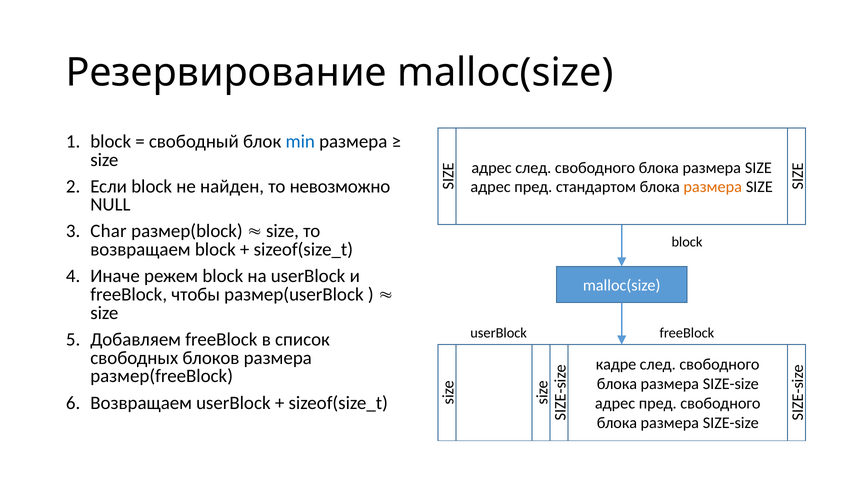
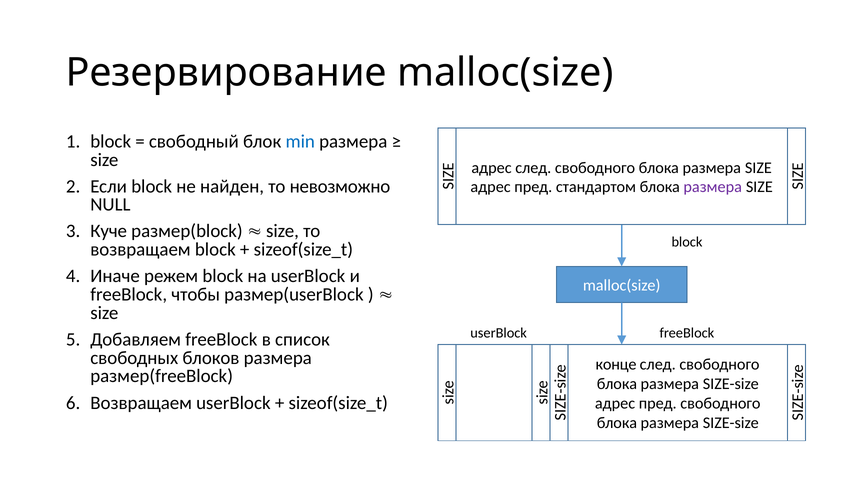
размера colour: orange -> purple (713, 187)
Char: Char -> Куче (109, 231)
кадре: кадре -> конце (616, 364)
